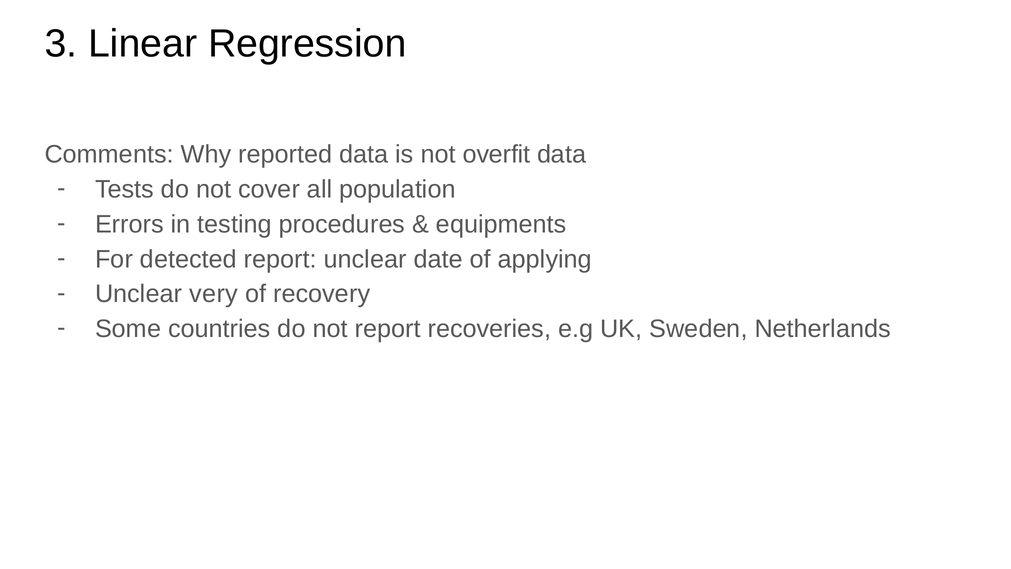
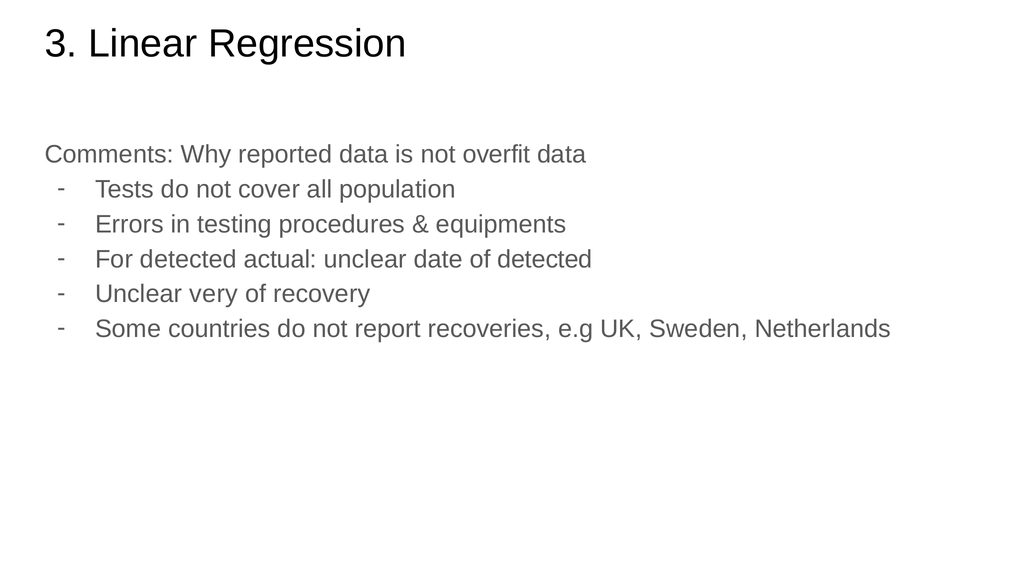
detected report: report -> actual (280, 259)
of applying: applying -> detected (545, 259)
